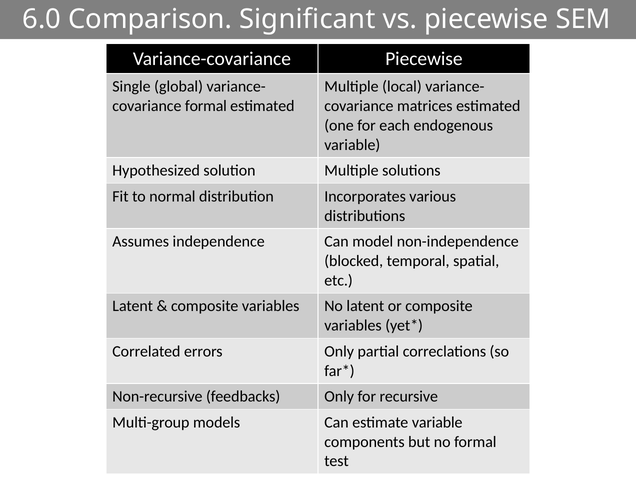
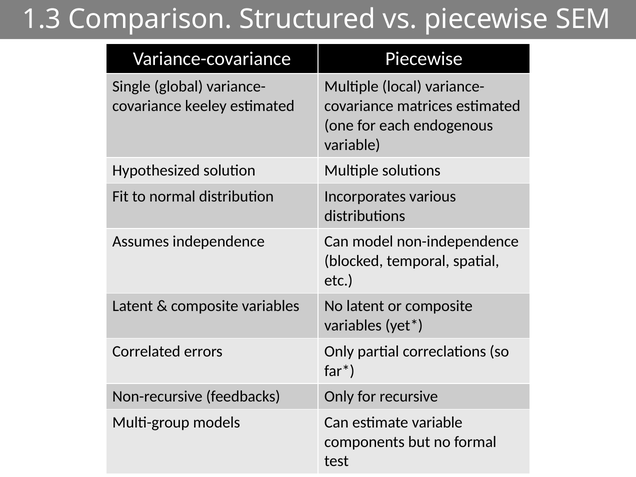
6.0: 6.0 -> 1.3 (42, 19)
Significant: Significant -> Structured (307, 19)
formal: formal -> keeley (206, 106)
